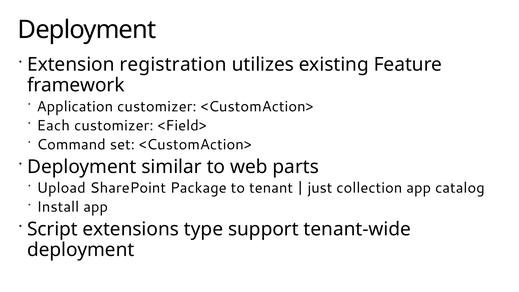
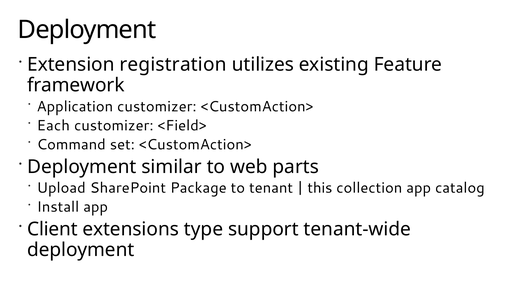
just: just -> this (320, 188)
Script: Script -> Client (52, 229)
